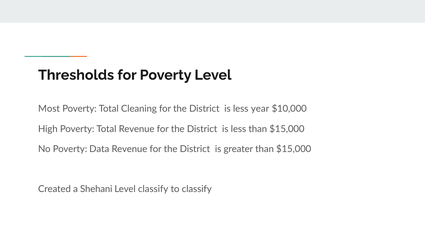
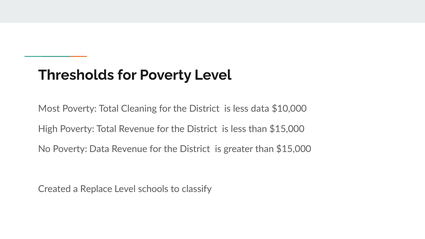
less year: year -> data (260, 109)
Shehani: Shehani -> Replace (96, 189)
Level classify: classify -> schools (153, 189)
